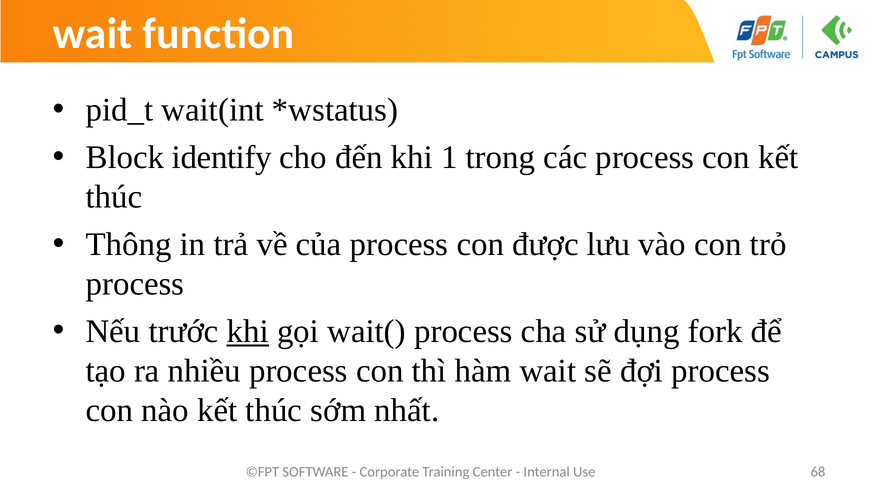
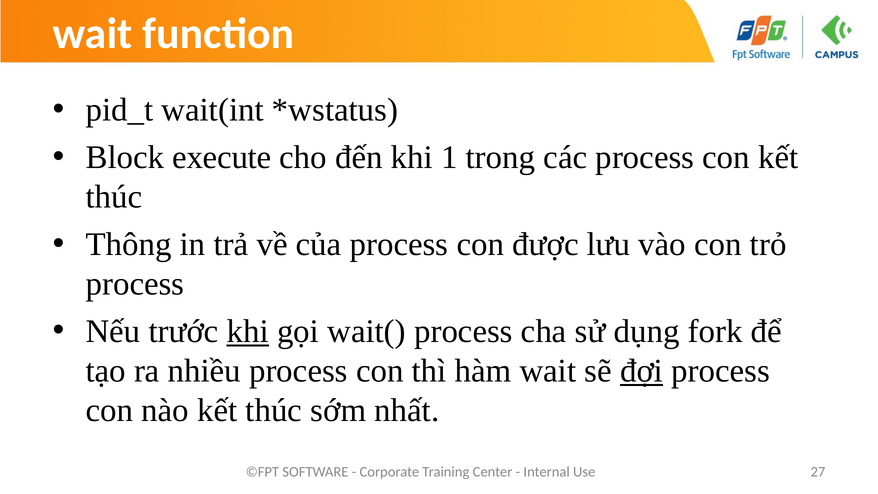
identify: identify -> execute (222, 157)
đợi underline: none -> present (642, 371)
68: 68 -> 27 (818, 472)
